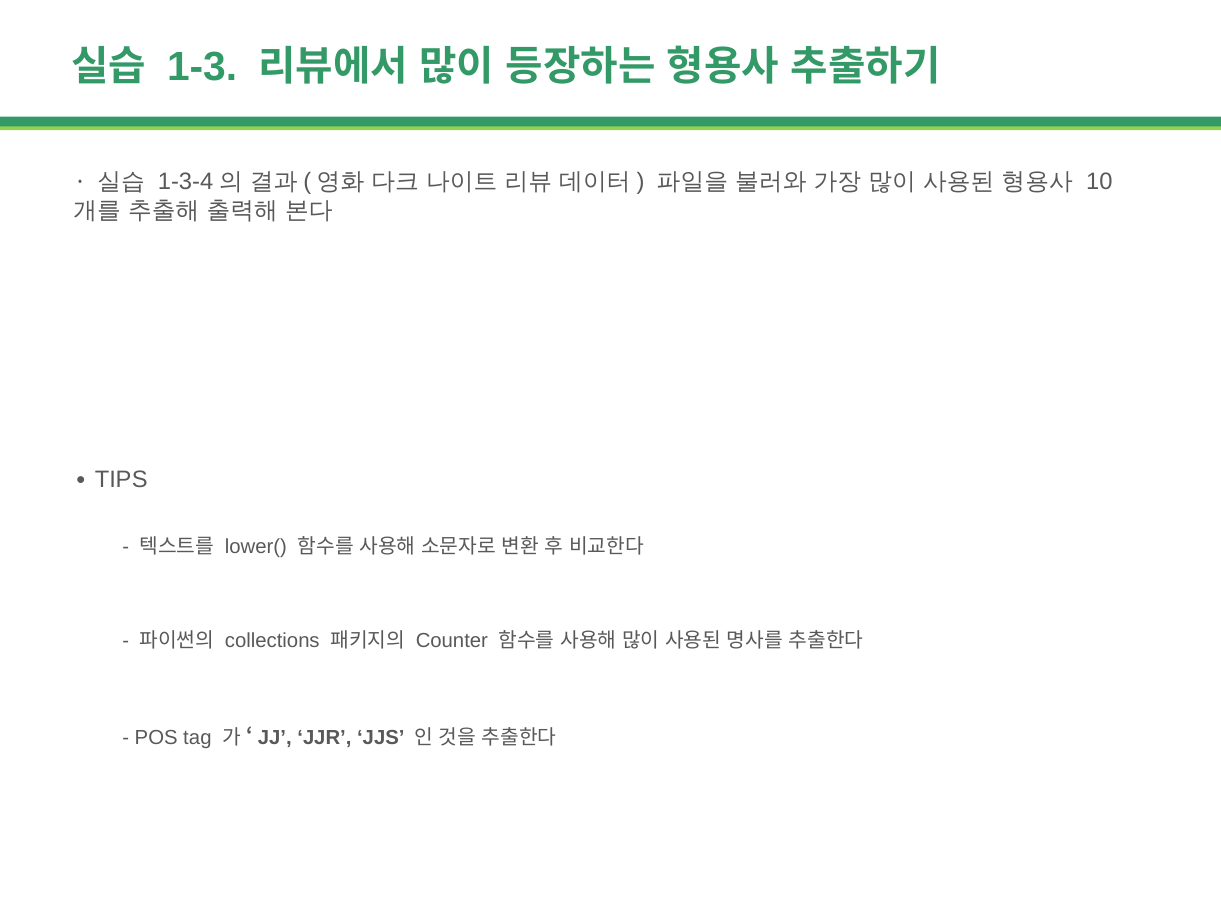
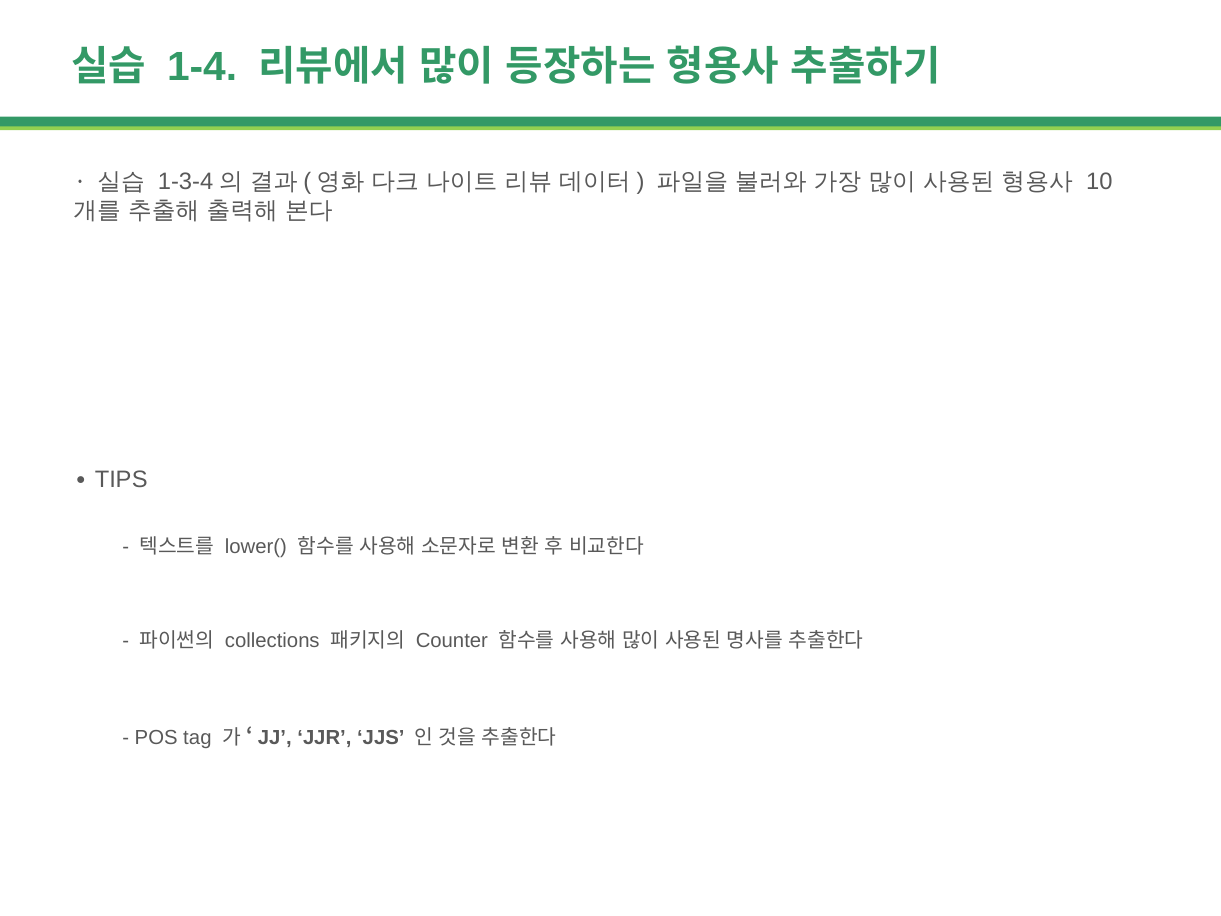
1-3: 1-3 -> 1-4 (202, 67)
